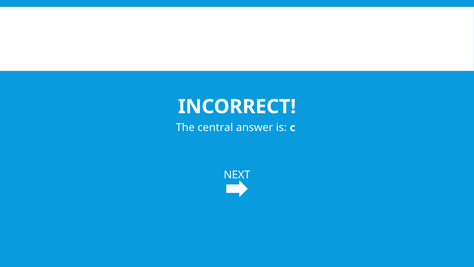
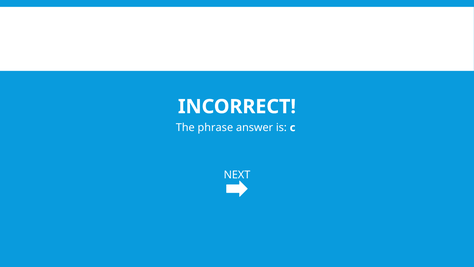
central: central -> phrase (215, 127)
